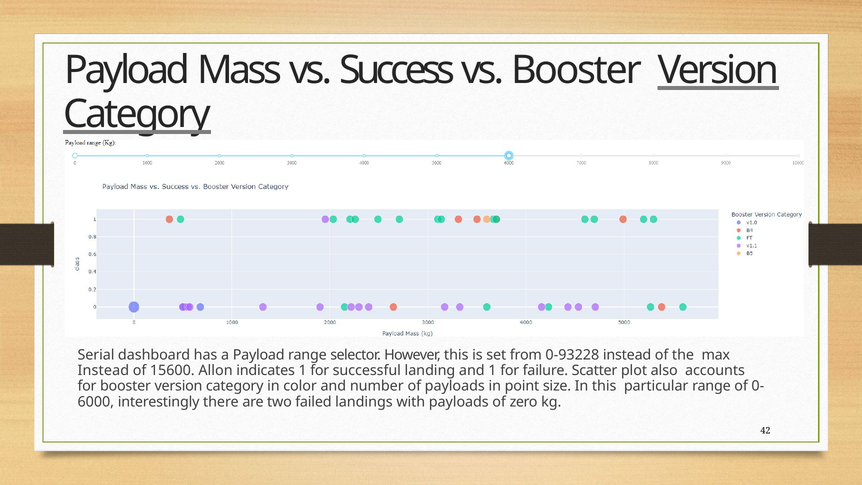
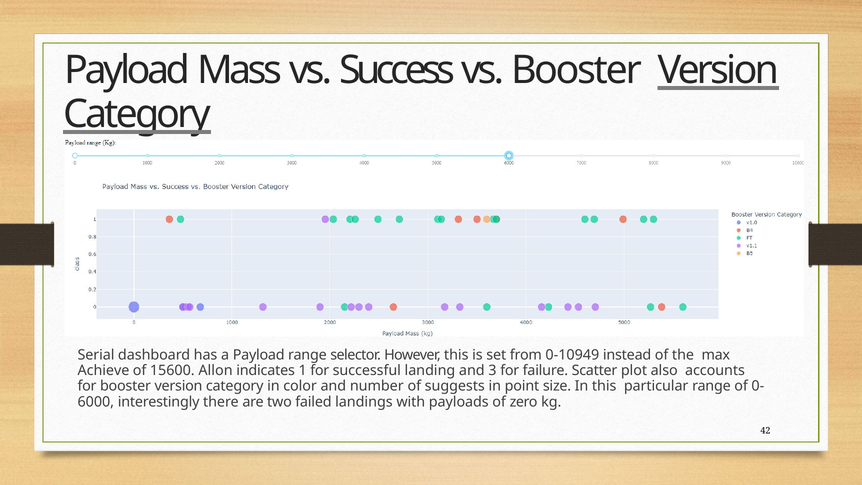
0-93228: 0-93228 -> 0-10949 (572, 355)
Instead: Instead -> Achieve (103, 370)
and 1: 1 -> 3 (492, 370)
of payloads: payloads -> suggests (455, 386)
